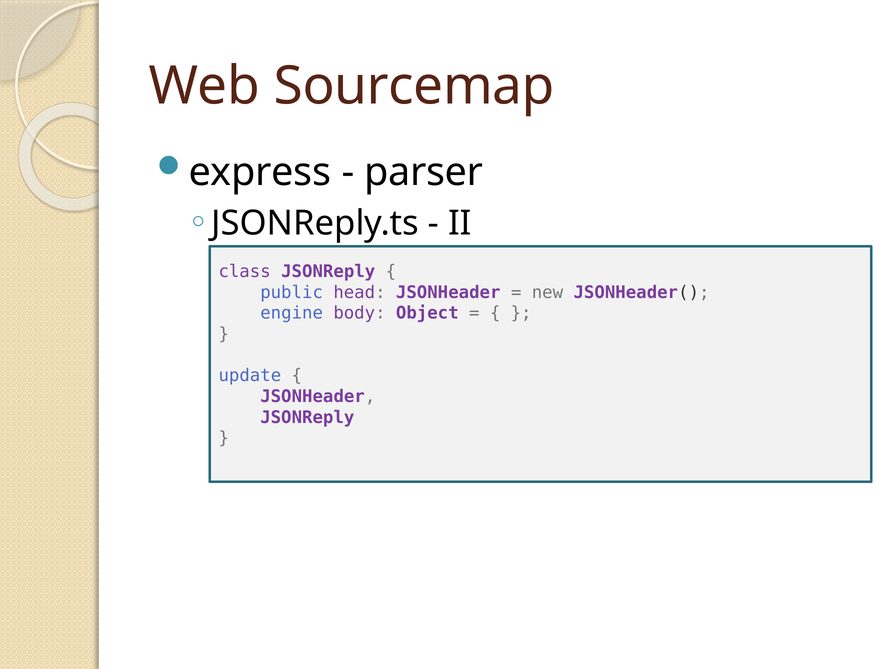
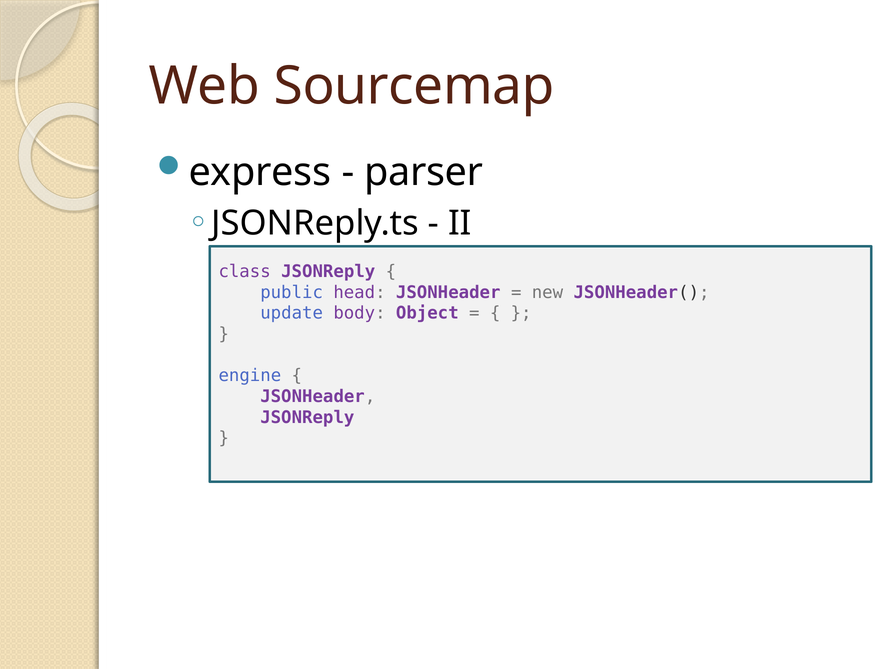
engine: engine -> update (292, 313)
update: update -> engine (250, 376)
